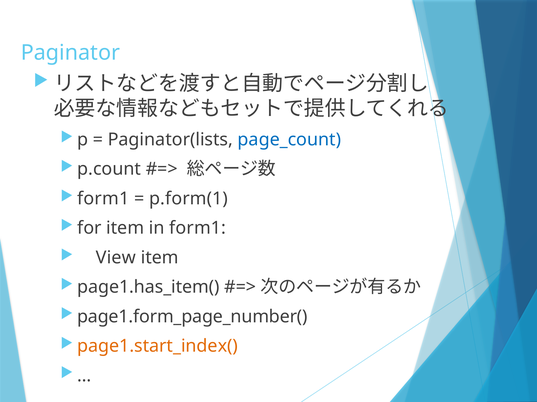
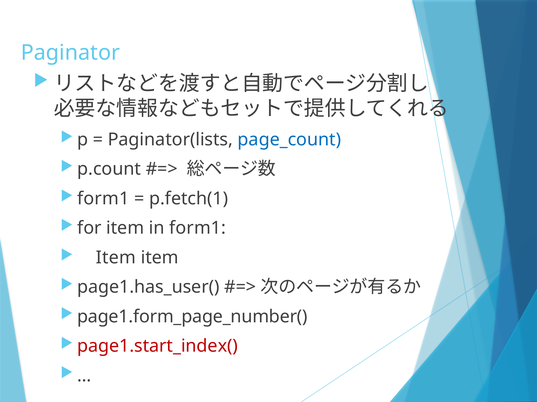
p.form(1: p.form(1 -> p.fetch(1 (189, 199)
View: View -> Item (116, 258)
page1.has_item(: page1.has_item( -> page1.has_user( (148, 288)
page1.start_index( colour: orange -> red (158, 347)
